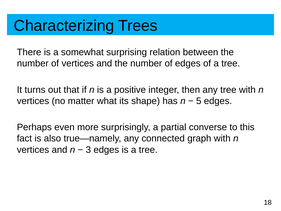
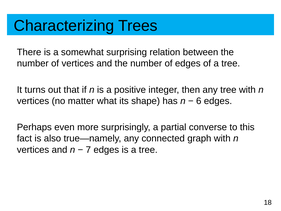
5: 5 -> 6 (199, 101)
3: 3 -> 7 (88, 150)
